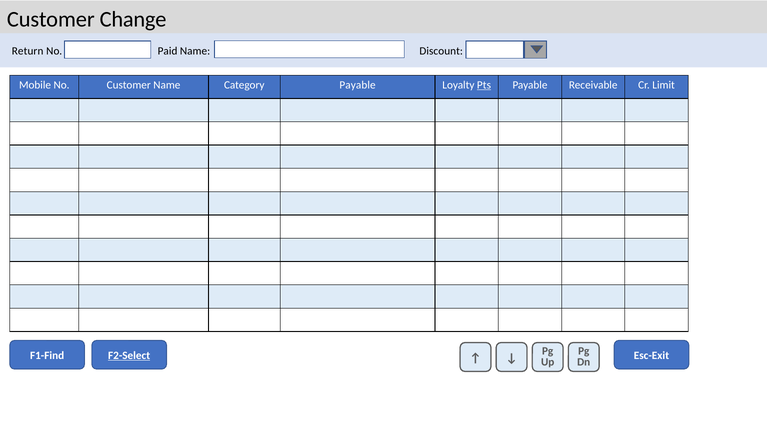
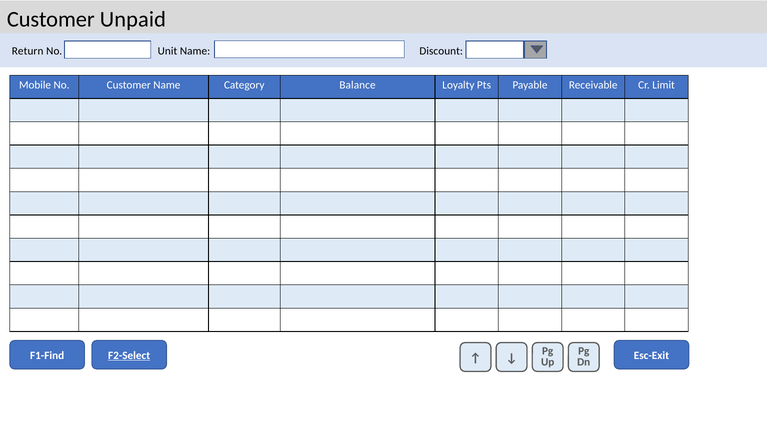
Change: Change -> Unpaid (133, 19)
Paid: Paid -> Unit (167, 51)
Category Payable: Payable -> Balance (358, 85)
Pts underline: present -> none (484, 85)
